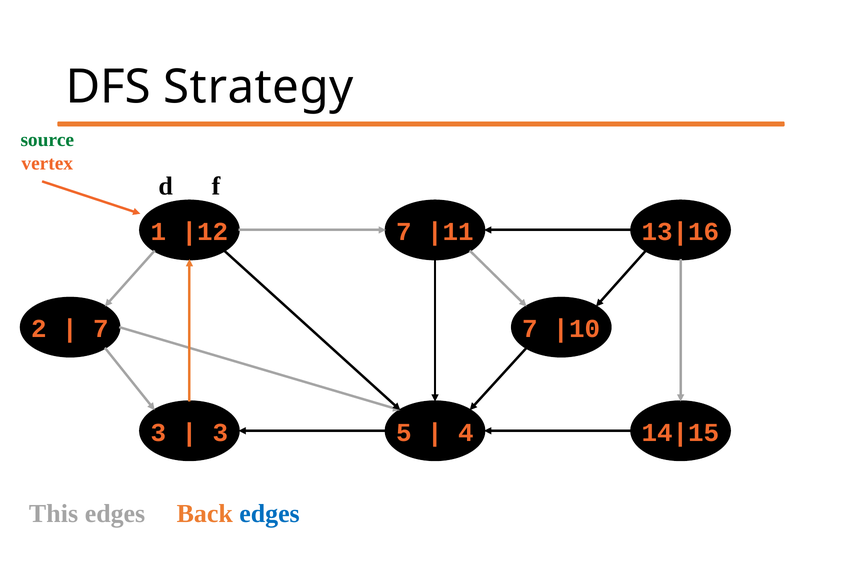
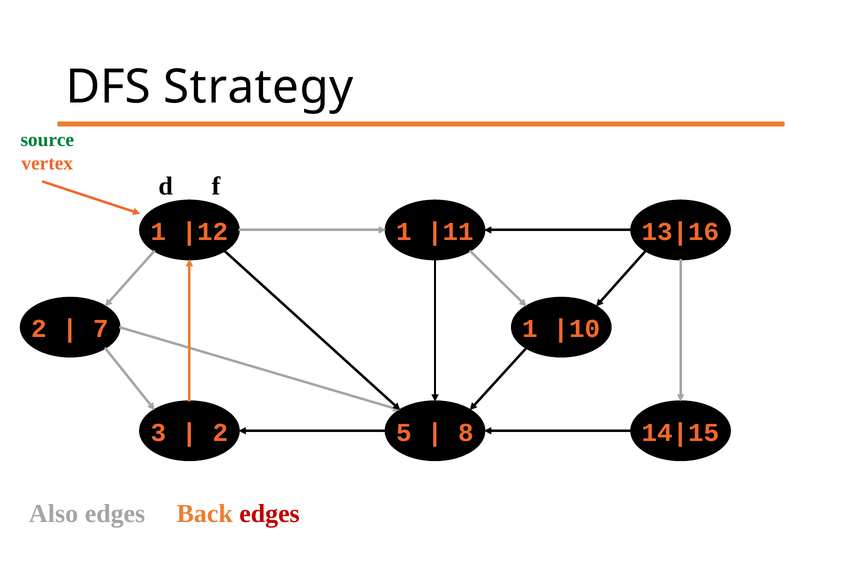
7: 7 -> 1 (404, 232)
7 7: 7 -> 1 (530, 329)
3: 3 -> 2 (220, 433)
4: 4 -> 8 (466, 433)
This: This -> Also (54, 513)
edges colour: blue -> red (270, 513)
